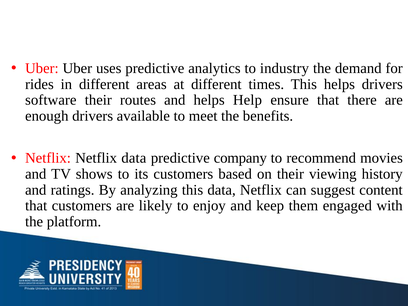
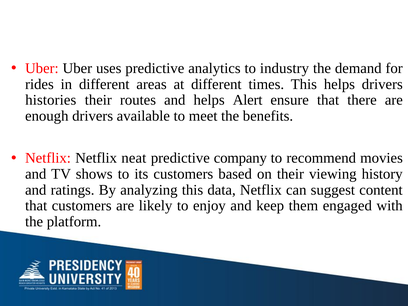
software: software -> histories (51, 100)
Help: Help -> Alert (248, 100)
Netflix data: data -> neat (134, 158)
